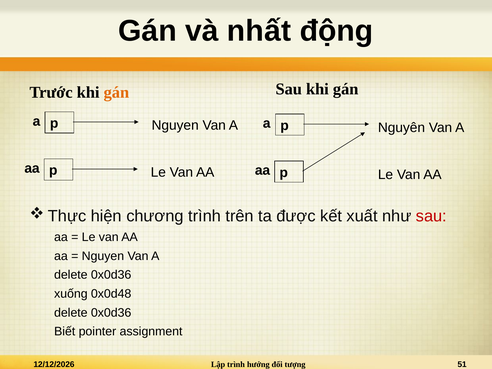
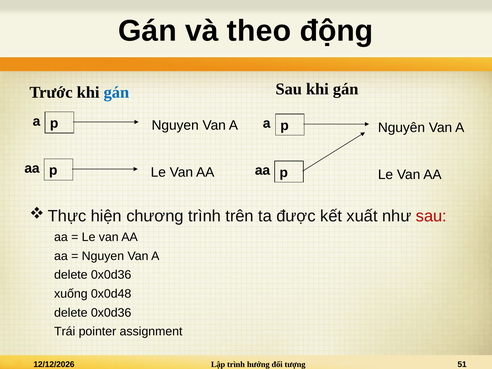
nhất: nhất -> theo (259, 31)
gán colour: orange -> blue (116, 92)
Biết: Biết -> Trái (65, 332)
